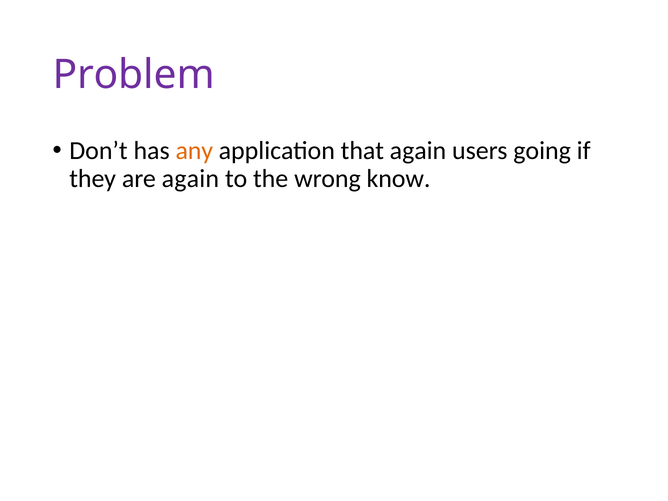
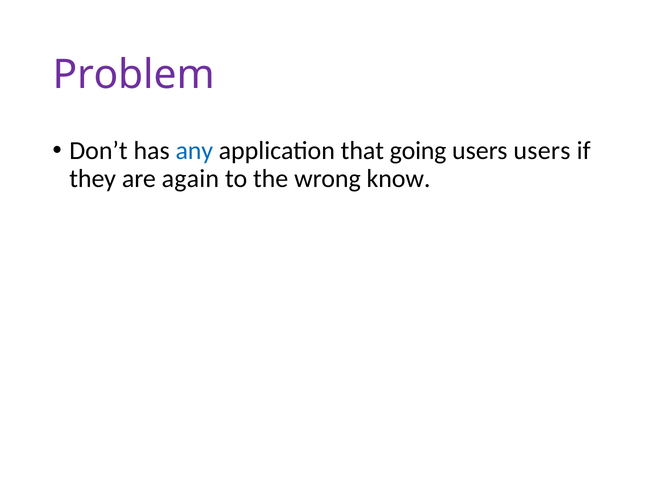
any colour: orange -> blue (194, 151)
that again: again -> going (418, 151)
users going: going -> users (542, 151)
